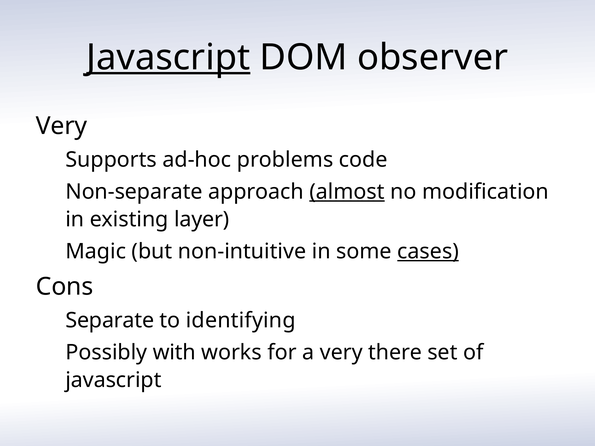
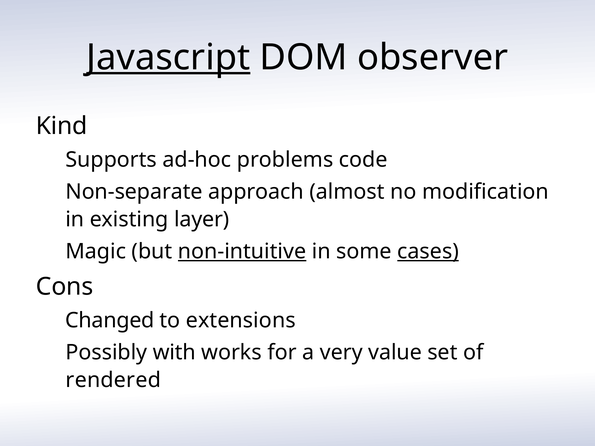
Very: Very -> Kind (62, 126)
almost underline: present -> none (347, 192)
non-intuitive underline: none -> present (242, 252)
Separate: Separate -> Changed (110, 321)
identifying: identifying -> extensions (241, 321)
there: there -> value (395, 353)
javascript: javascript -> rendered (113, 380)
